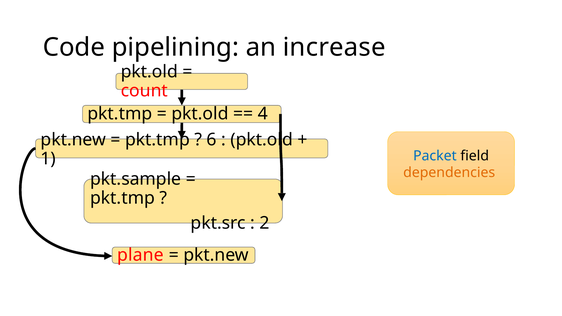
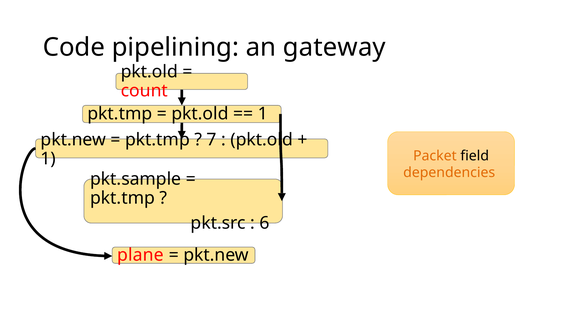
increase: increase -> gateway (334, 47)
4: 4 -> 1 (263, 114)
6: 6 -> 7 (212, 140)
Packet colour: blue -> orange (435, 156)
2: 2 -> 6 (264, 223)
